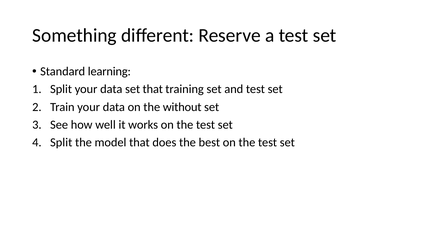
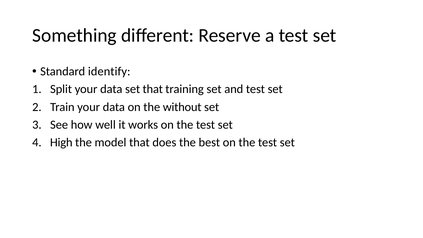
learning: learning -> identify (109, 71)
Split: Split -> High (61, 142)
